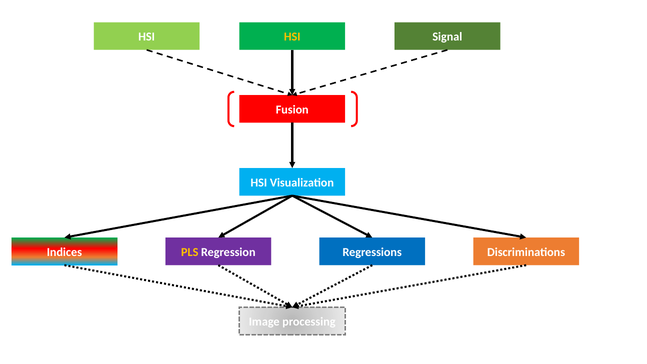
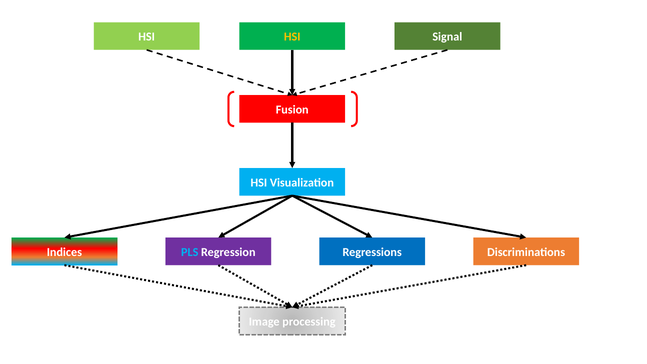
PLS colour: yellow -> light blue (190, 252)
